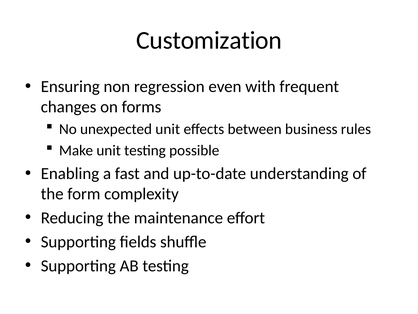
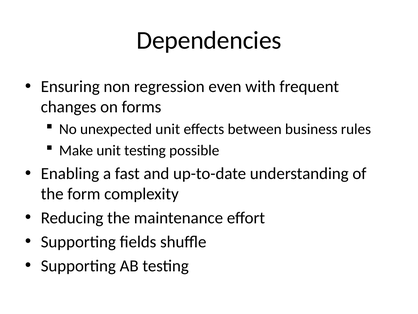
Customization: Customization -> Dependencies (209, 40)
